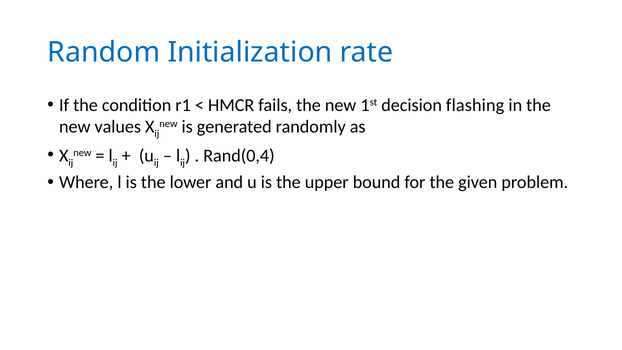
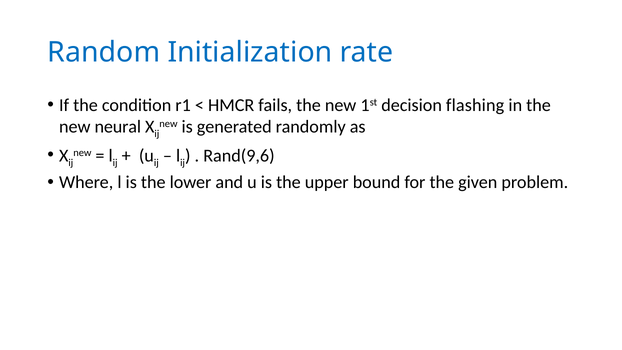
values: values -> neural (118, 127)
Rand(0,4: Rand(0,4 -> Rand(9,6 (239, 156)
